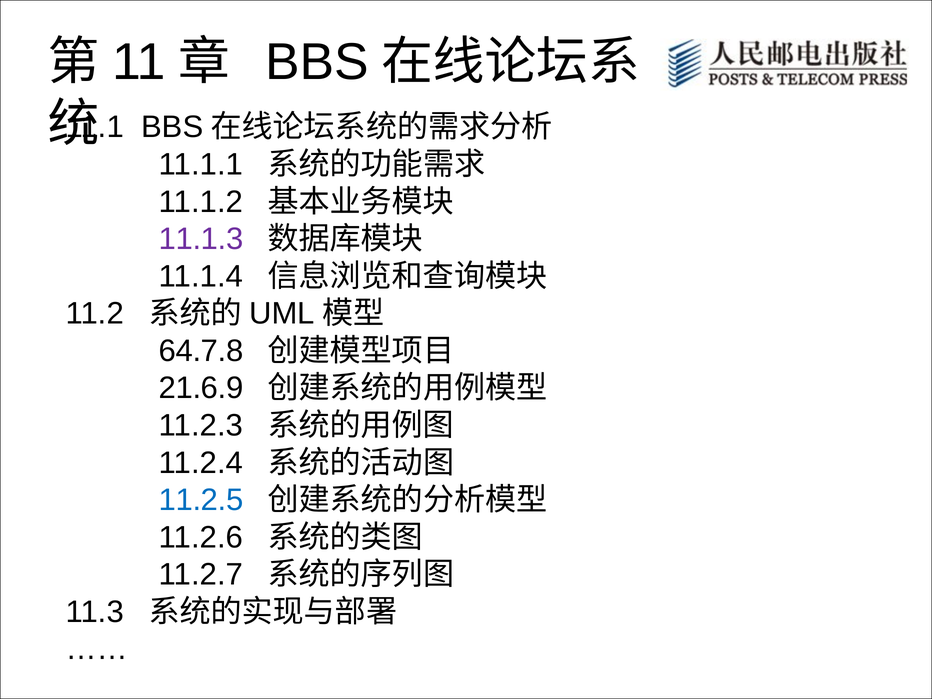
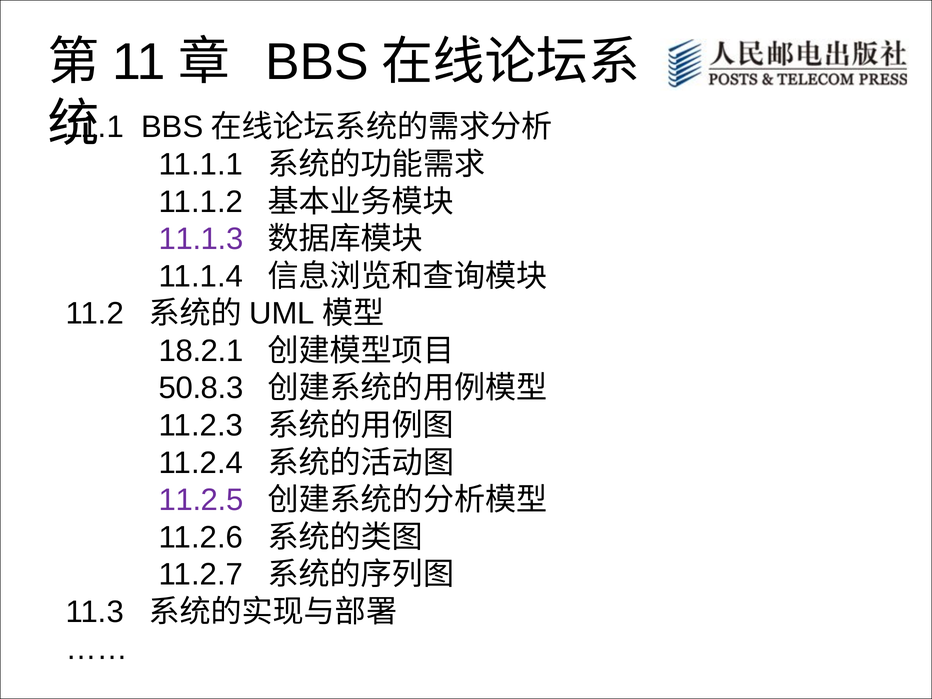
64.7.8: 64.7.8 -> 18.2.1 (201, 351)
21.6.9: 21.6.9 -> 50.8.3 (201, 388)
11.2.5 colour: blue -> purple (201, 500)
